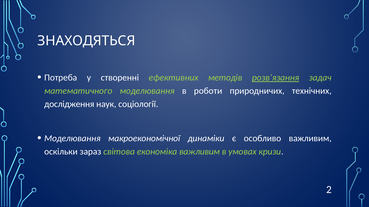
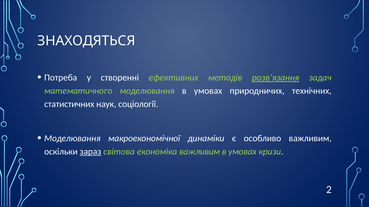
моделювання в роботи: роботи -> умовах (208, 91)
дослідження: дослідження -> статистичних (69, 104)
зараз underline: none -> present (90, 152)
